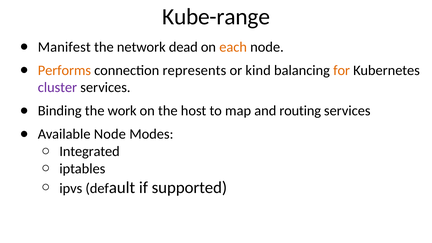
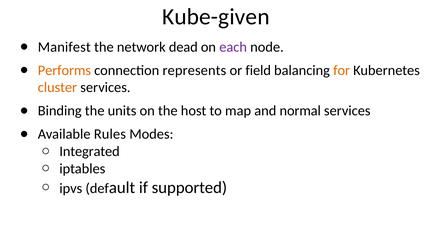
Kube-range: Kube-range -> Kube-given (216, 17)
each colour: orange -> purple (233, 47)
kind: kind -> field (258, 70)
cluster colour: purple -> orange (57, 88)
work: work -> units (122, 111)
routing: routing -> normal (300, 111)
Available Node: Node -> Rules (110, 134)
